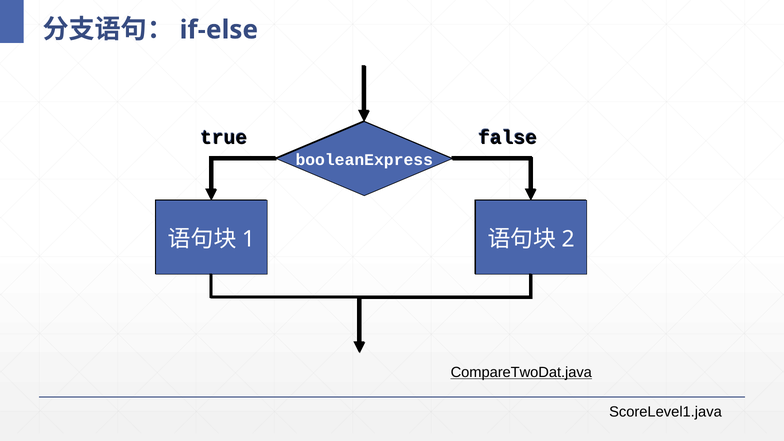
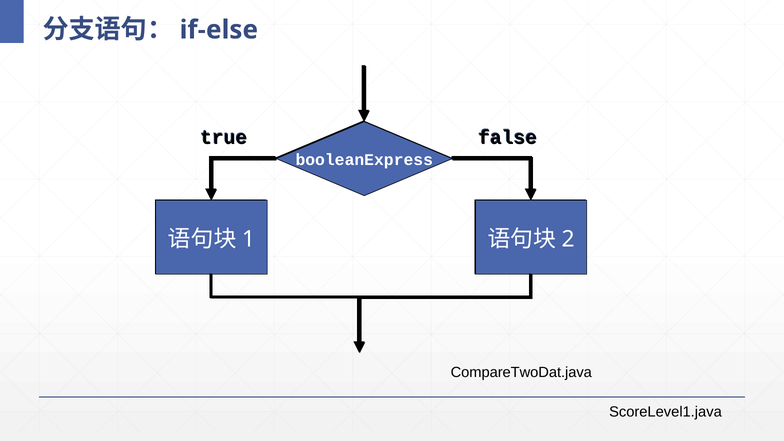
CompareTwoDat.java underline: present -> none (521, 372)
